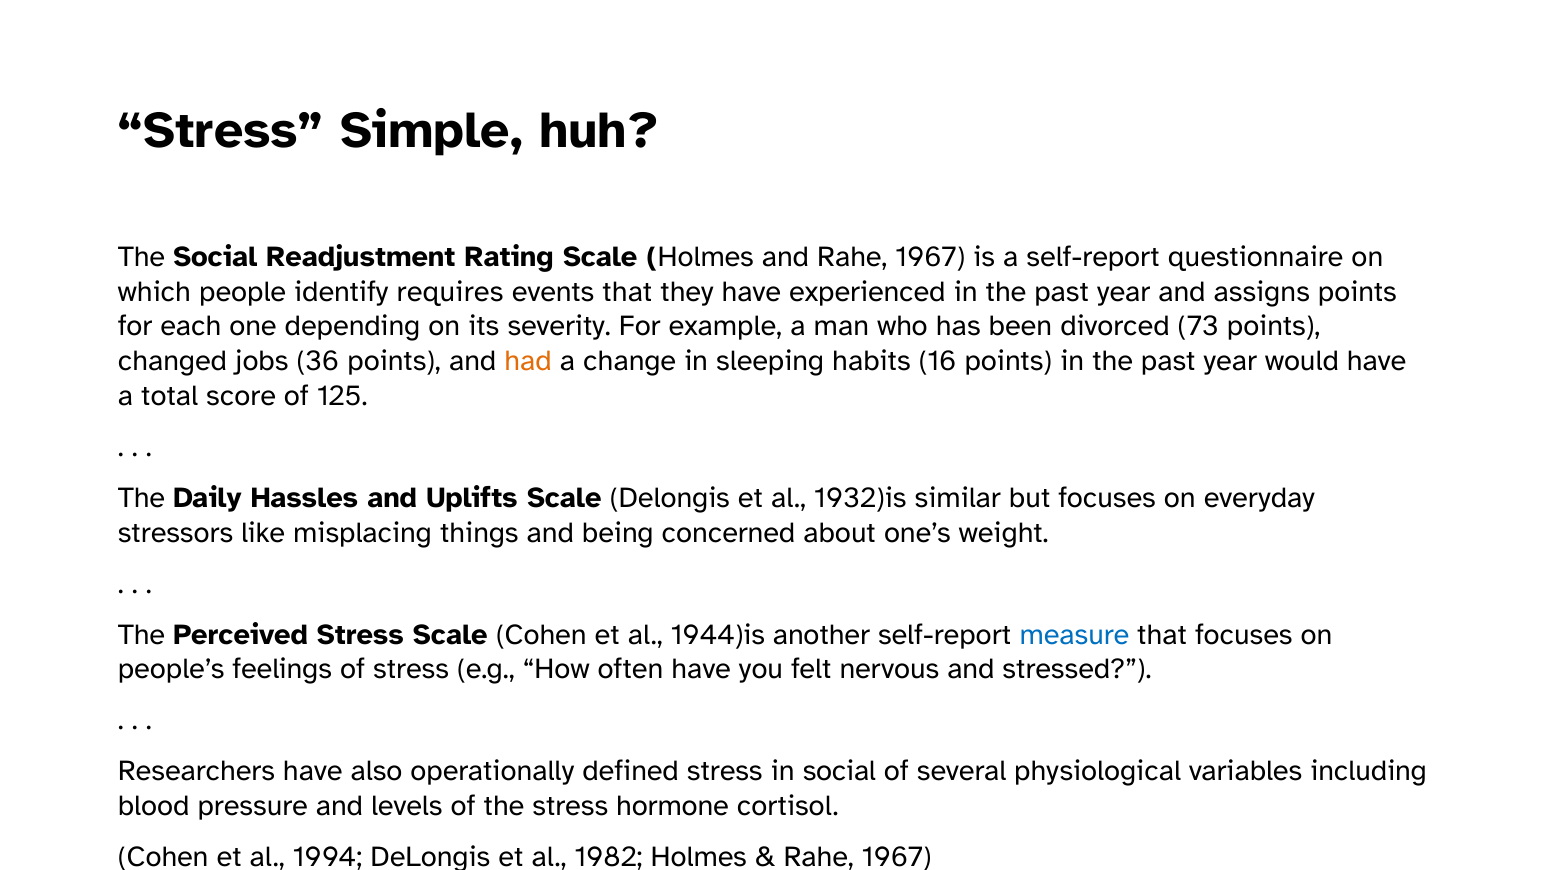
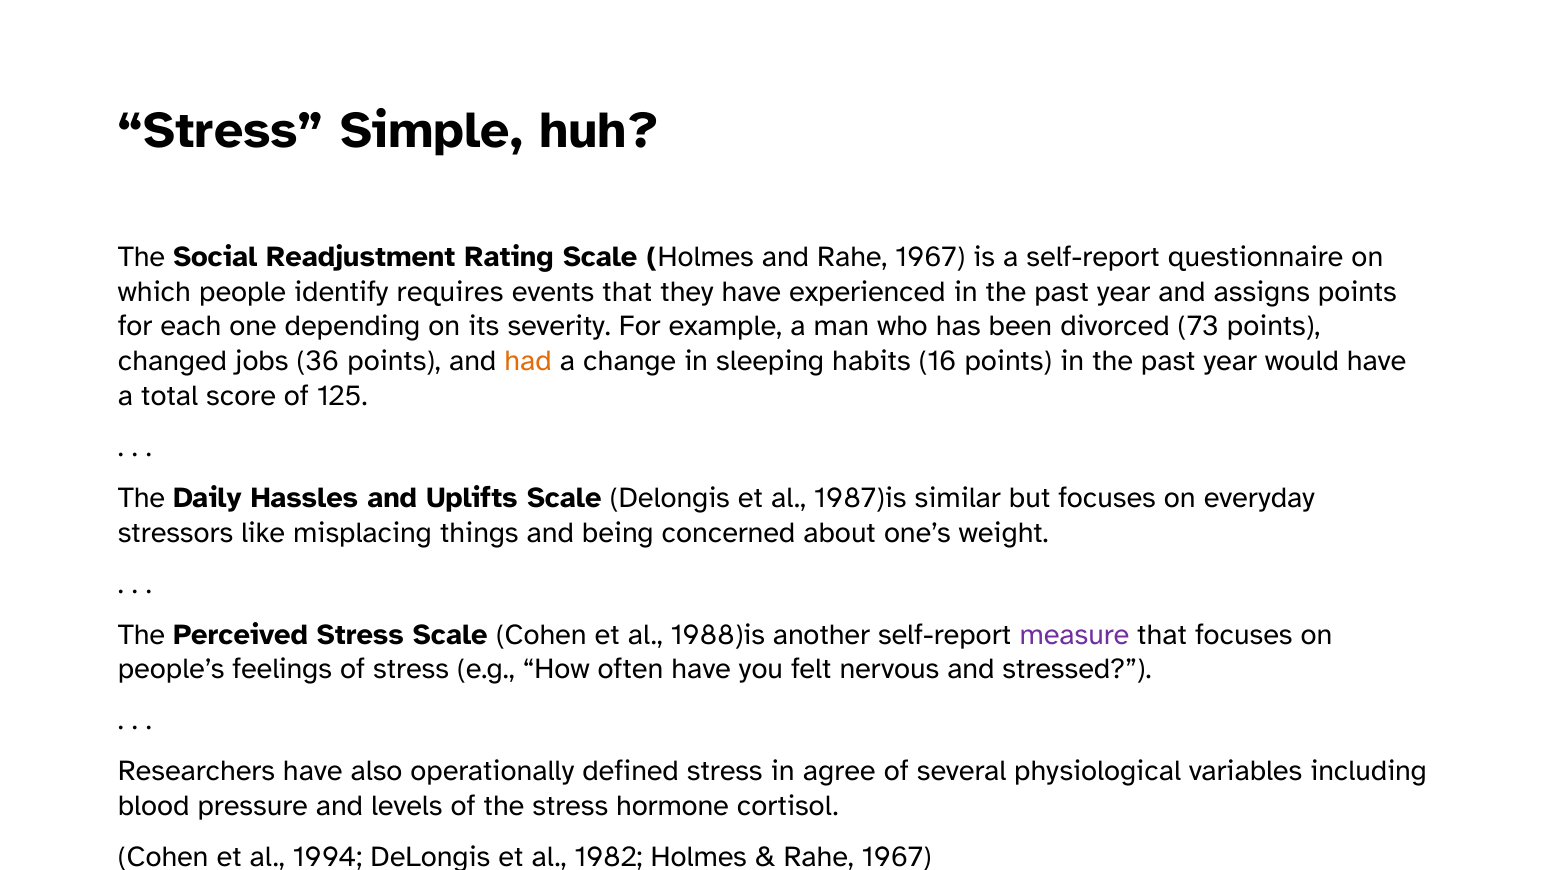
1932)is: 1932)is -> 1987)is (860, 498)
1944)is: 1944)is -> 1988)is (718, 635)
measure colour: blue -> purple (1074, 635)
in social: social -> agree (839, 771)
